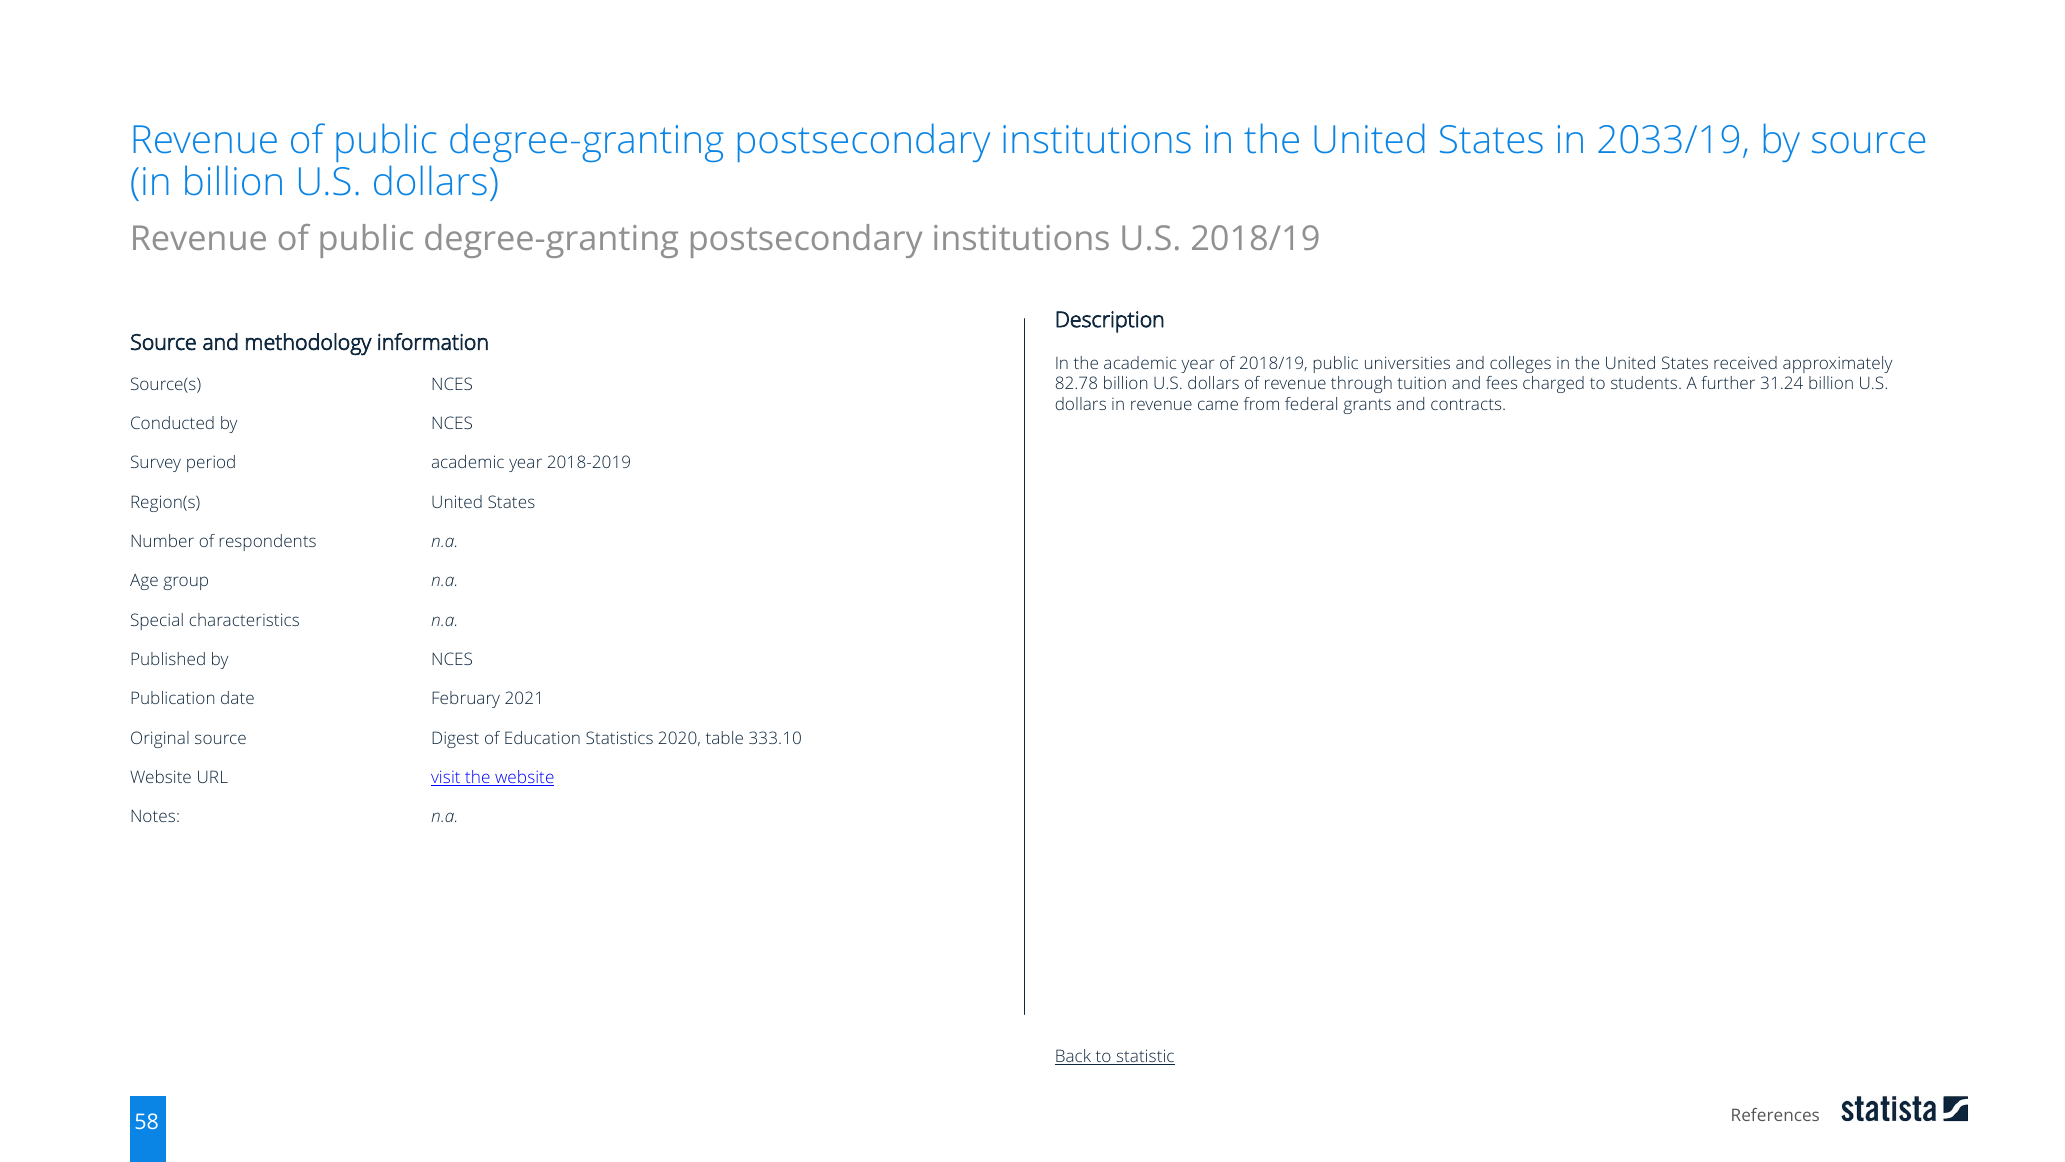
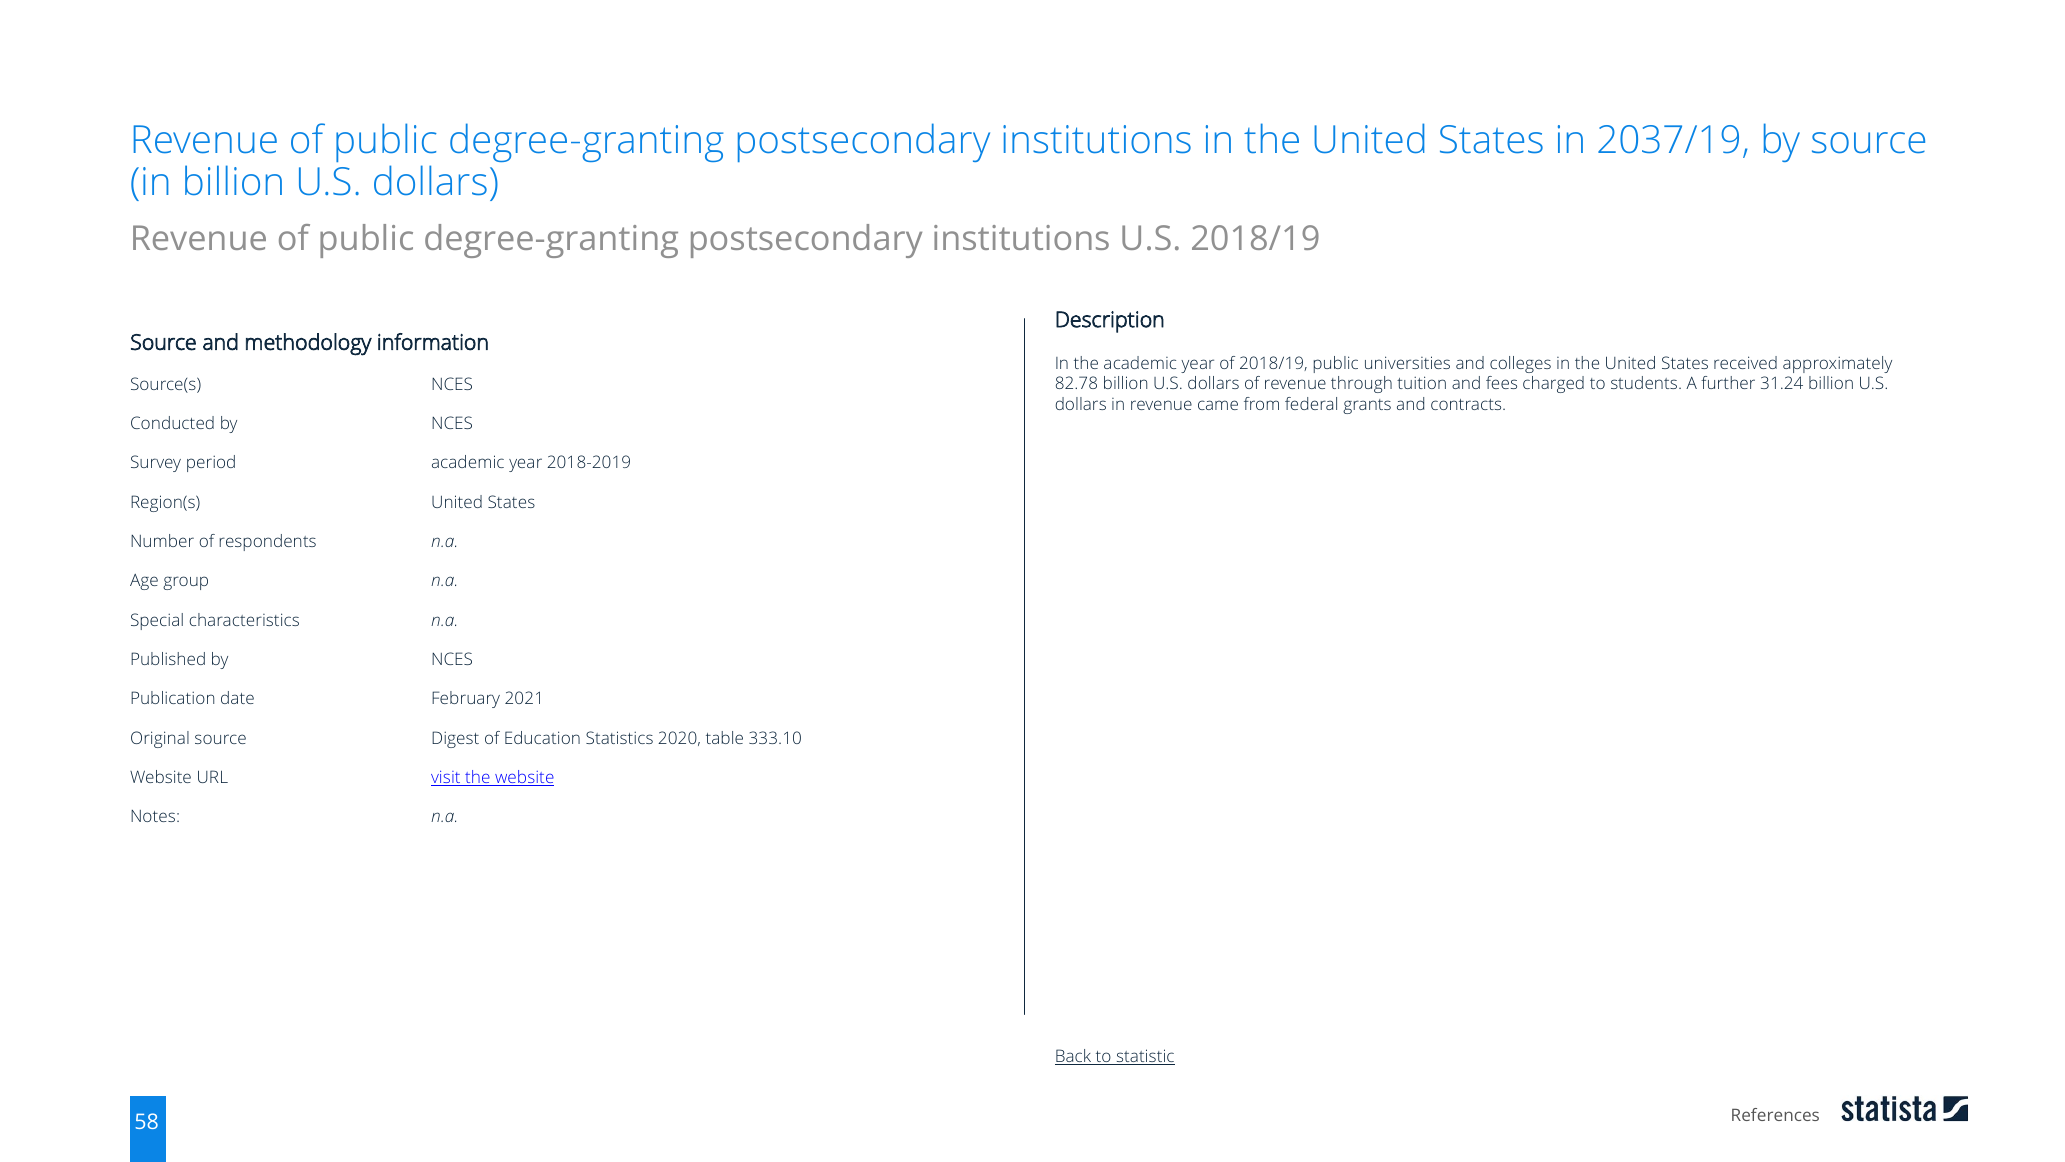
2033/19: 2033/19 -> 2037/19 (1673, 140)
